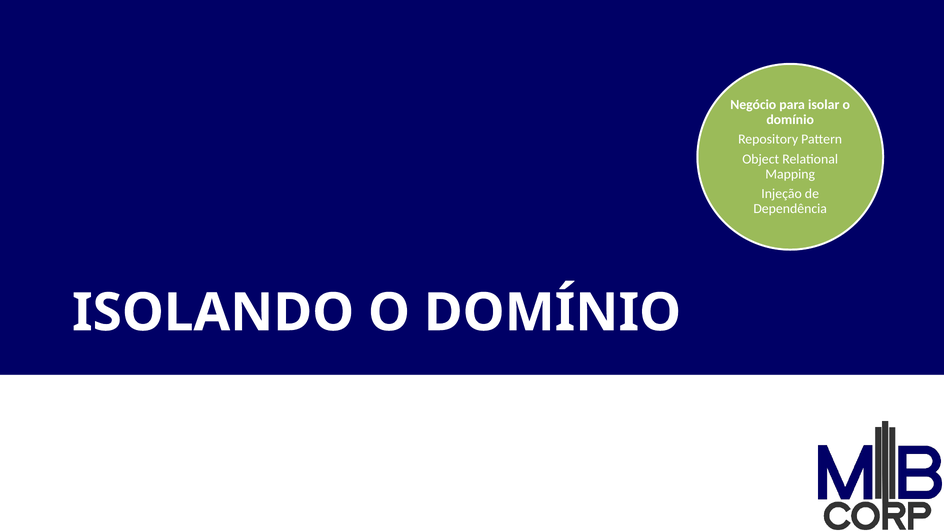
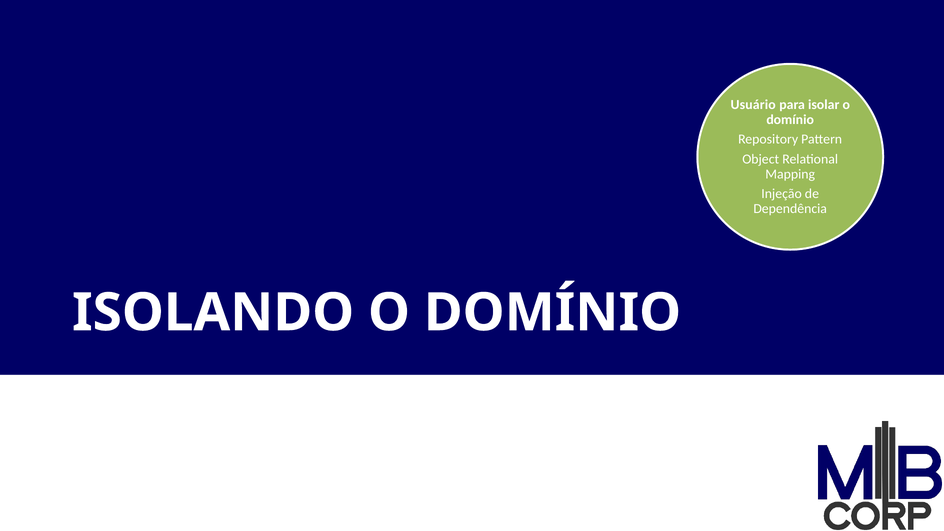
Negócio: Negócio -> Usuário (753, 105)
